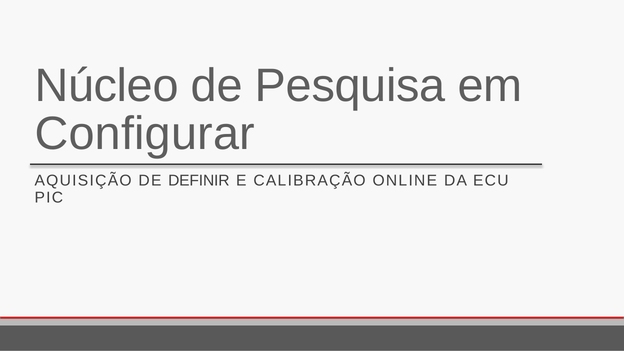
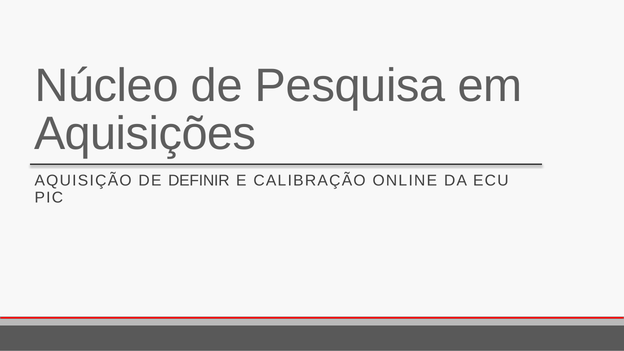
Configurar: Configurar -> Aquisições (145, 134)
